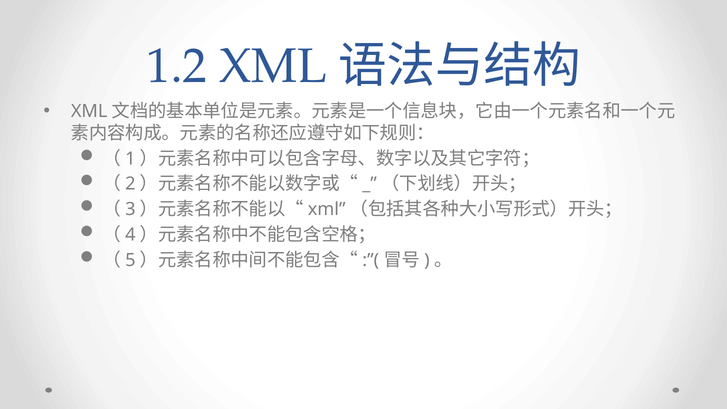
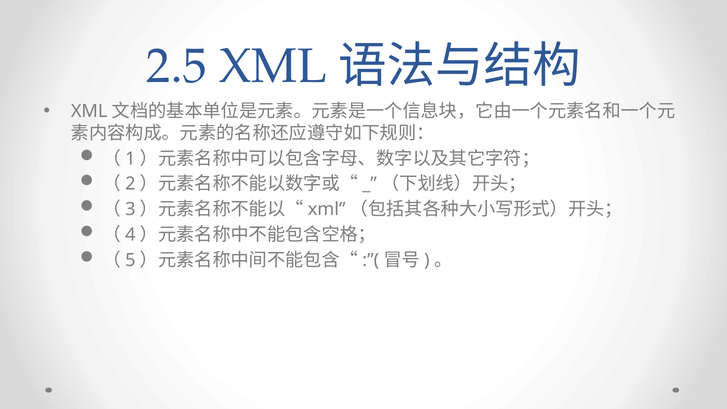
1.2: 1.2 -> 2.5 (177, 66)
